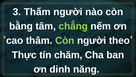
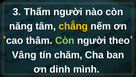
bằng: bằng -> năng (21, 26)
chẳng colour: light green -> yellow (73, 26)
Thực: Thực -> Vâng (24, 55)
năng: năng -> mình (86, 69)
